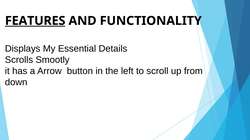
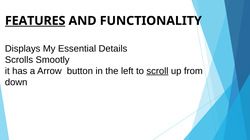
scroll underline: none -> present (157, 71)
